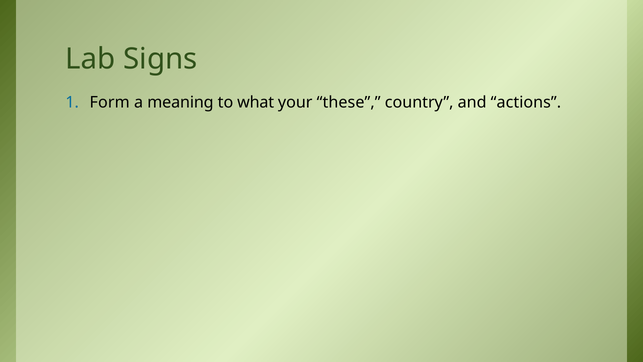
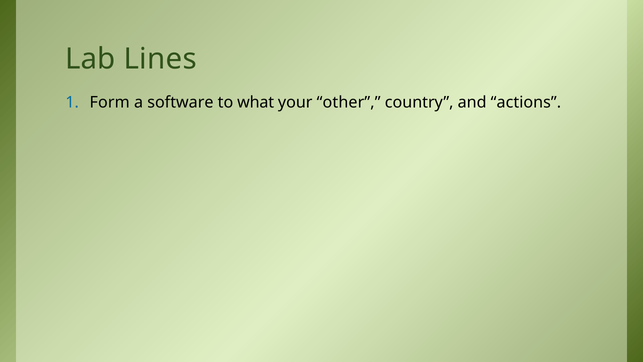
Signs: Signs -> Lines (160, 59)
meaning: meaning -> software (180, 102)
these: these -> other (349, 102)
